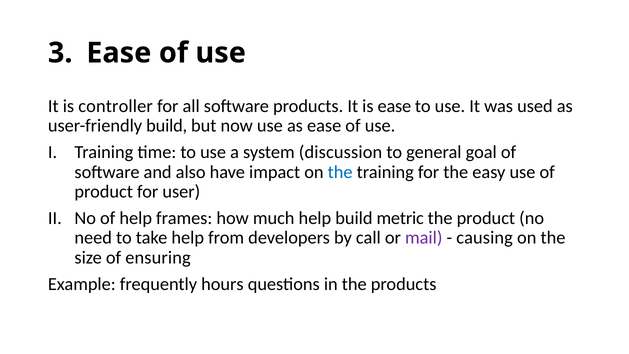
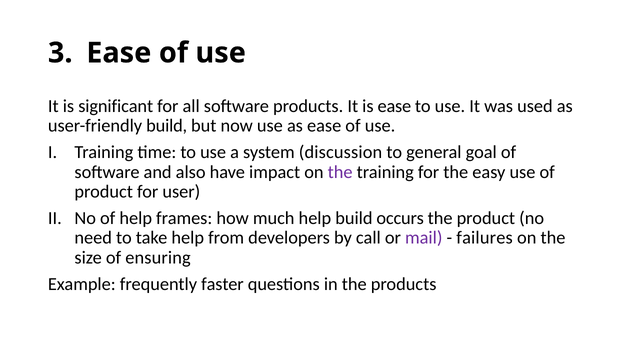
controller: controller -> significant (116, 106)
the colour: blue -> purple (340, 172)
metric: metric -> occurs (400, 218)
causing: causing -> failures (485, 238)
hours: hours -> faster (222, 284)
